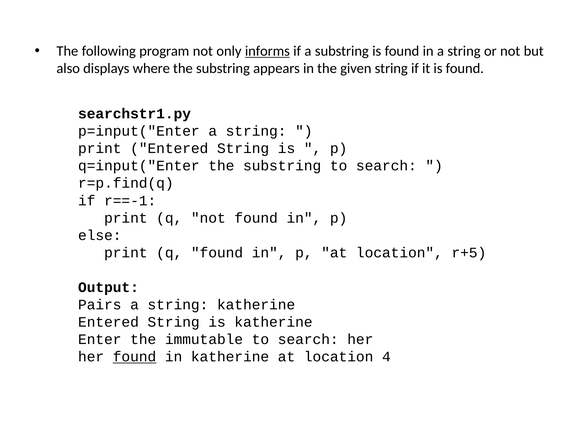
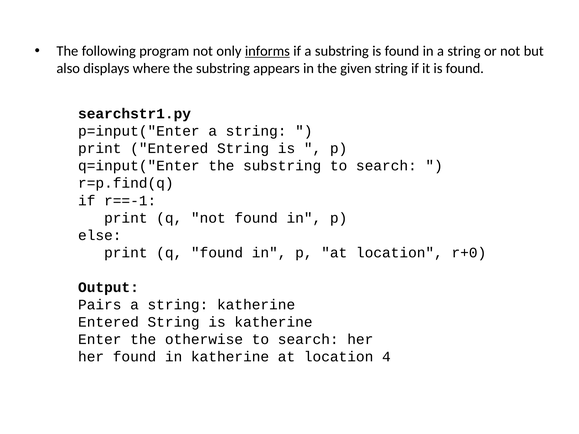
r+5: r+5 -> r+0 (469, 253)
immutable: immutable -> otherwise (204, 340)
found underline: present -> none (135, 357)
